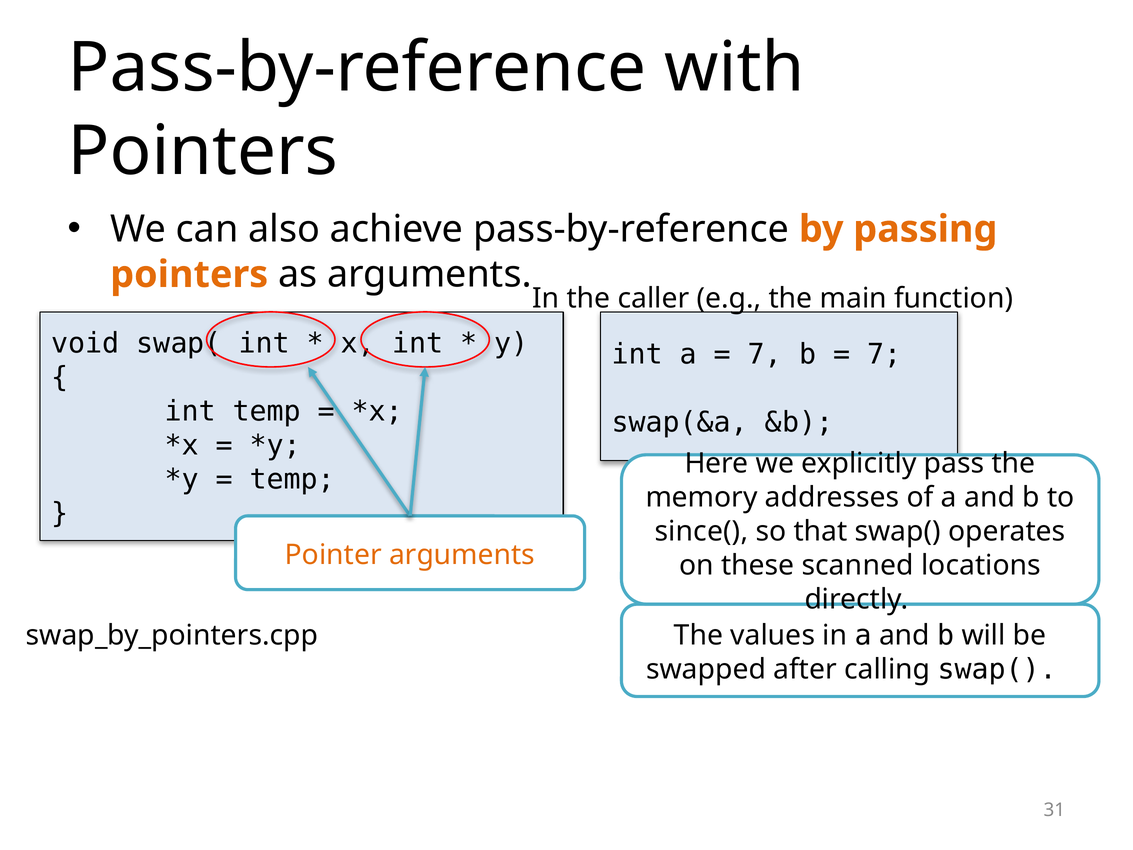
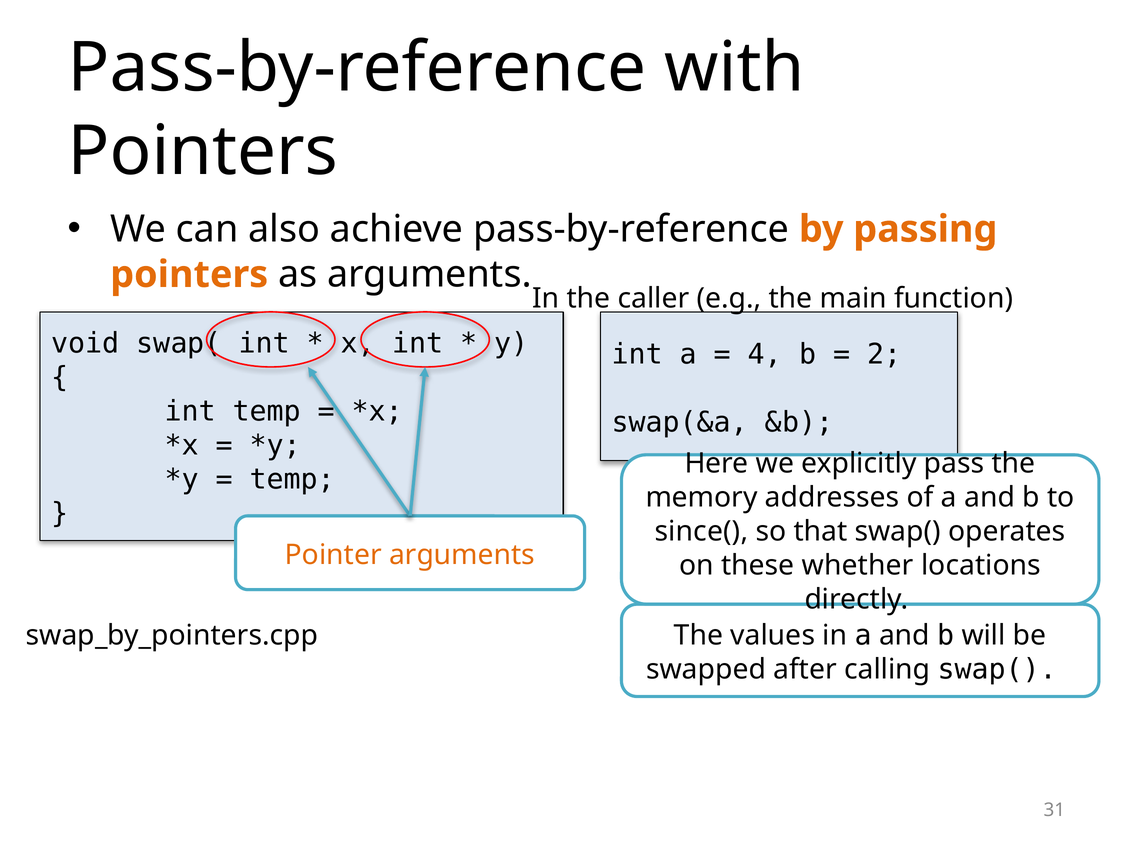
7: 7 -> 4 (765, 354)
7: 7 -> 2 (884, 354)
scanned: scanned -> whether (858, 565)
